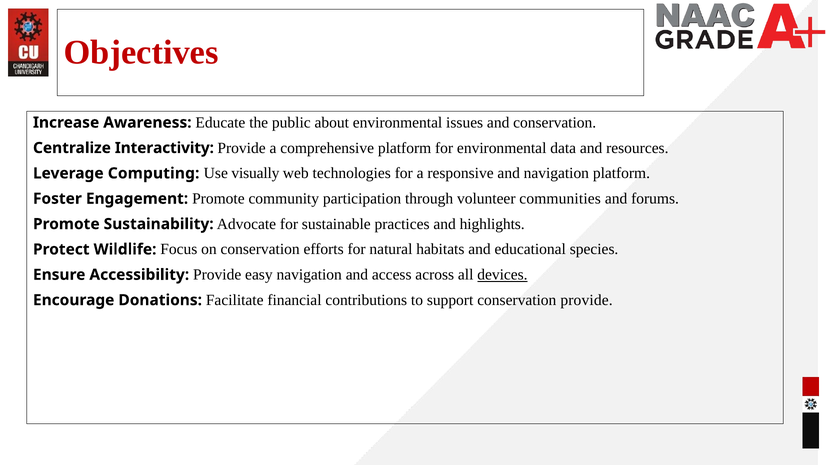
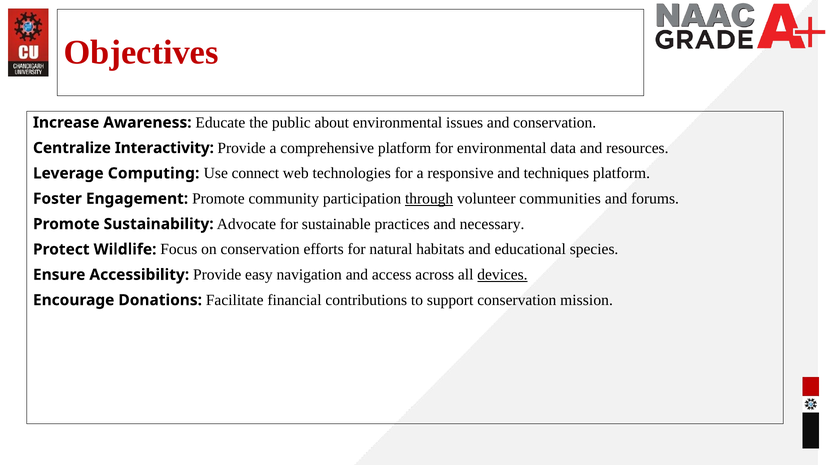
visually: visually -> connect (255, 173)
and navigation: navigation -> techniques (556, 173)
through underline: none -> present (429, 199)
highlights: highlights -> necessary (492, 224)
conservation provide: provide -> mission (587, 300)
